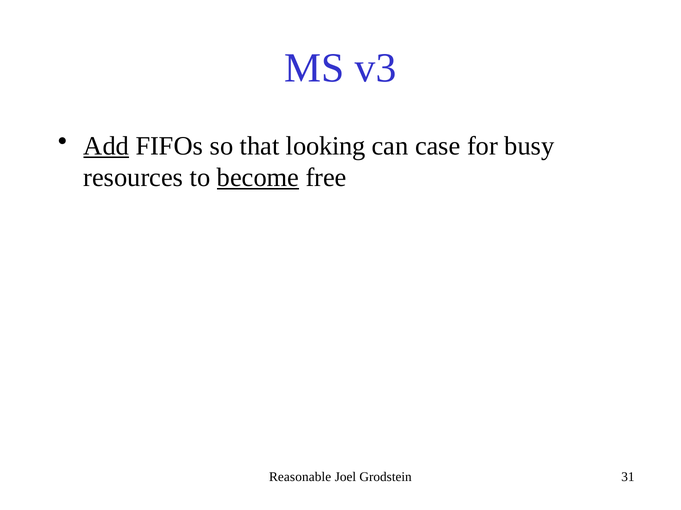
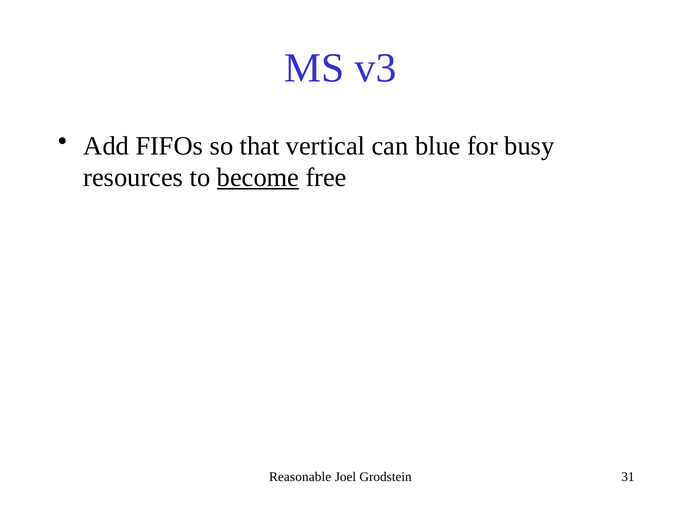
Add underline: present -> none (106, 146)
looking: looking -> vertical (326, 146)
case: case -> blue (438, 146)
